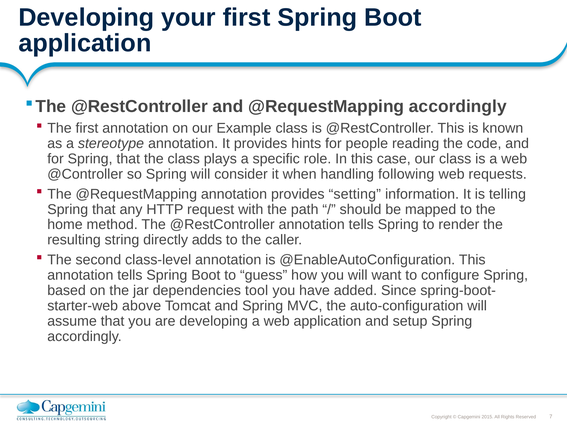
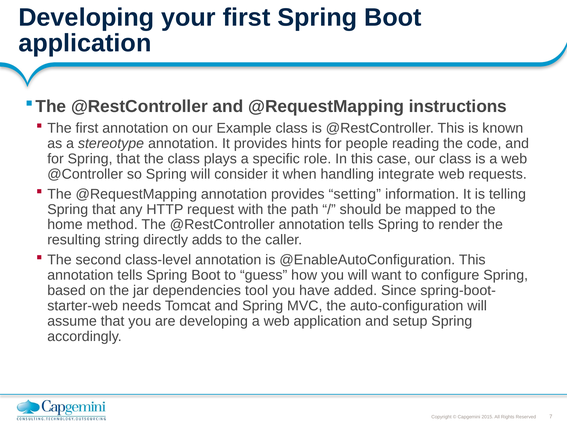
@RequestMapping accordingly: accordingly -> instructions (458, 106)
following: following -> integrate (406, 174)
above: above -> needs (142, 306)
